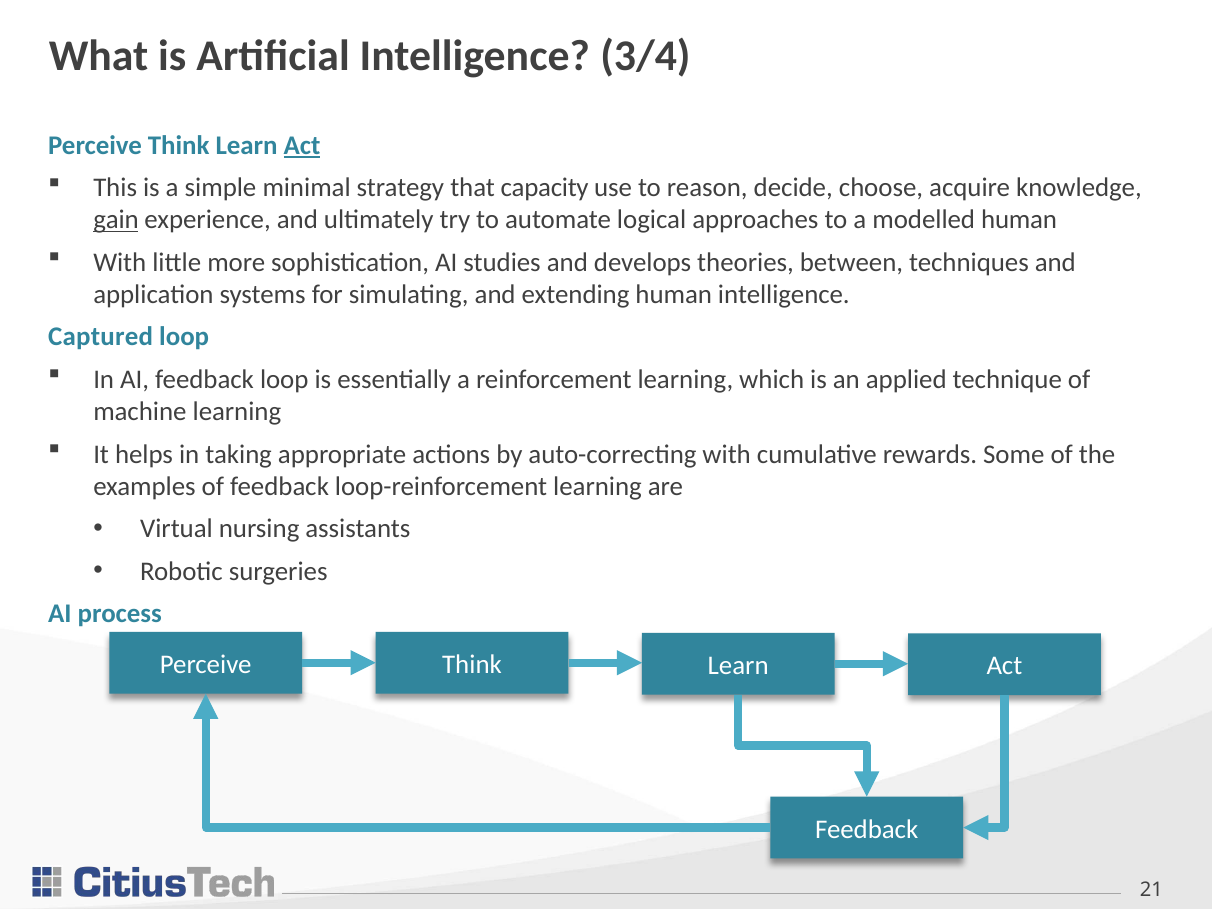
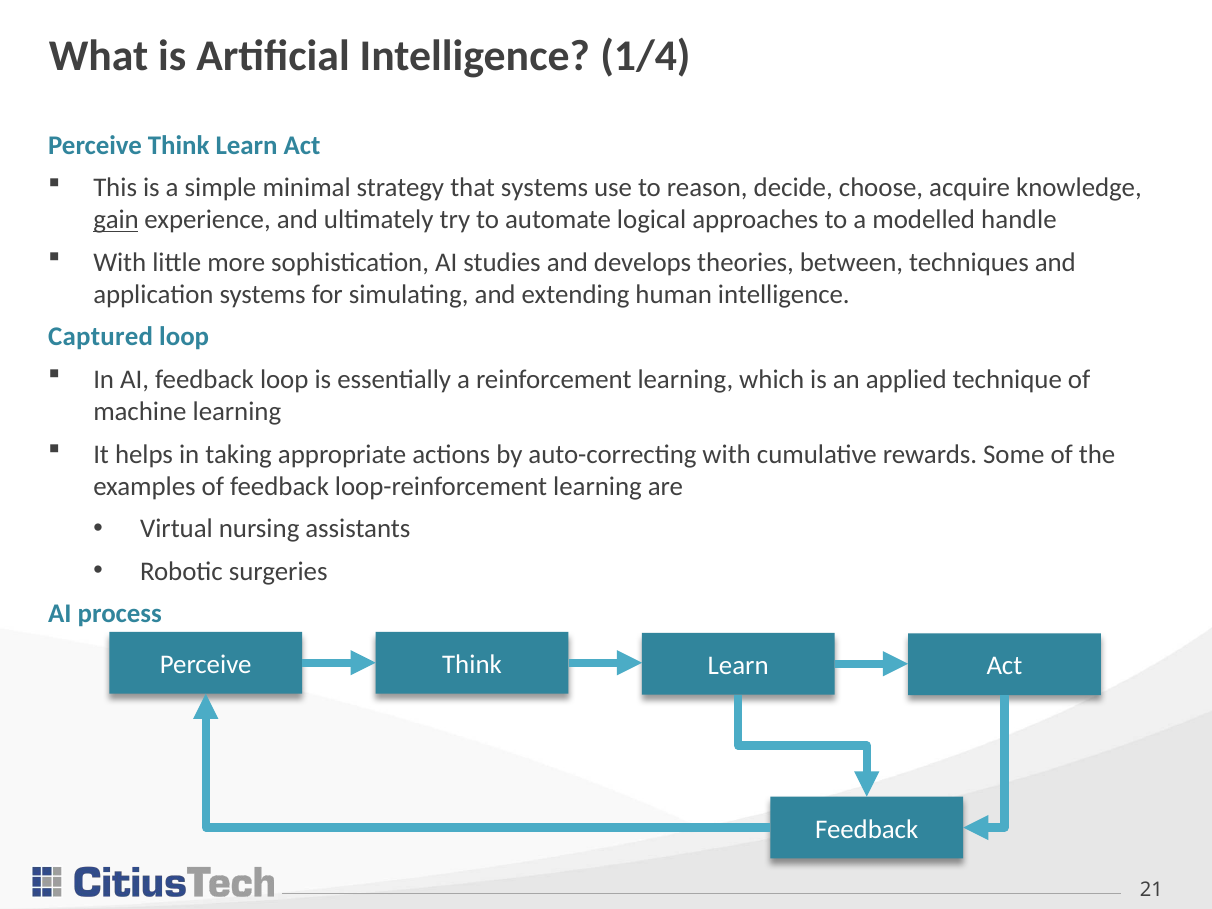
3/4: 3/4 -> 1/4 (645, 56)
Act underline: present -> none (302, 145)
that capacity: capacity -> systems (545, 188)
modelled human: human -> handle (1019, 220)
